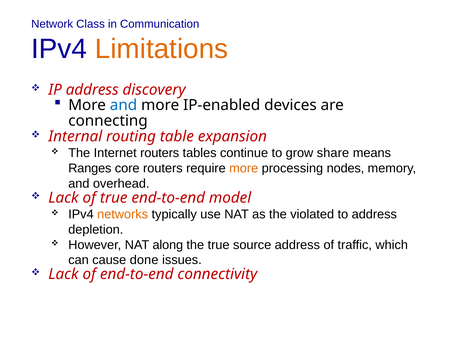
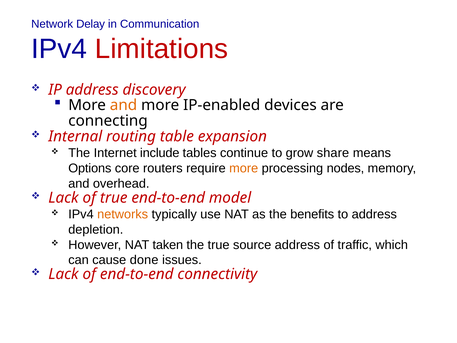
Class: Class -> Delay (91, 24)
Limitations colour: orange -> red (162, 49)
and colour: blue -> orange (123, 105)
Internet routers: routers -> include (160, 153)
Ranges: Ranges -> Options (90, 168)
violated: violated -> benefits (312, 214)
along: along -> taken (168, 245)
